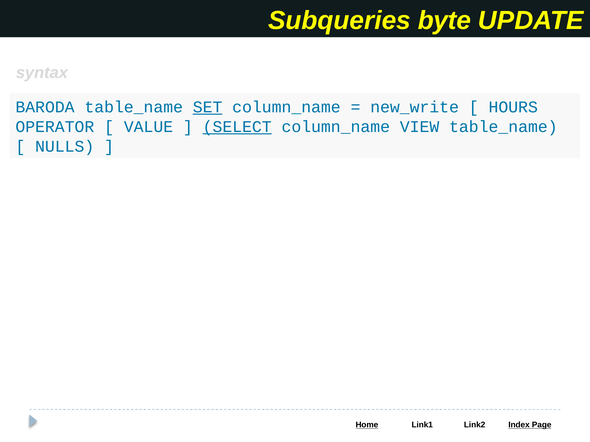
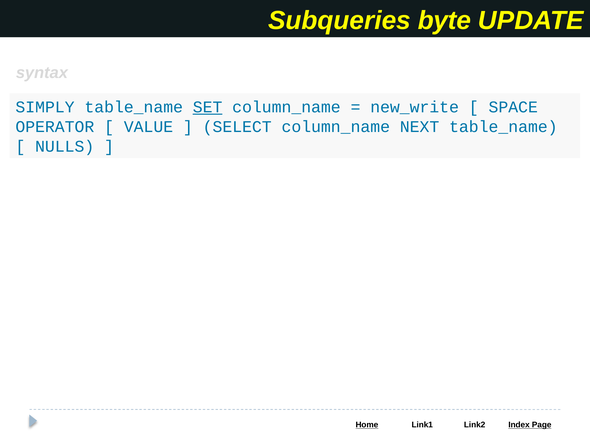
BARODA: BARODA -> SIMPLY (45, 107)
HOURS: HOURS -> SPACE (513, 107)
SELECT underline: present -> none (237, 127)
VIEW: VIEW -> NEXT (420, 127)
